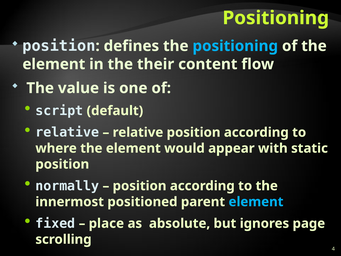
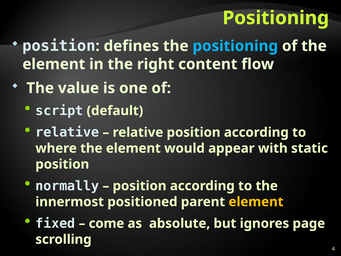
their: their -> right (156, 64)
element colour: light blue -> yellow (256, 202)
place: place -> come (106, 223)
